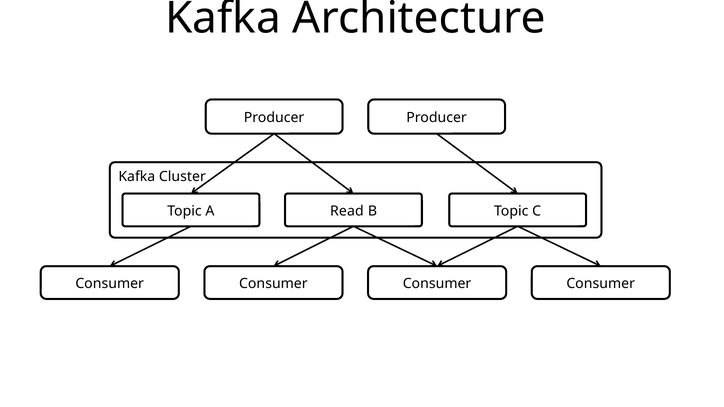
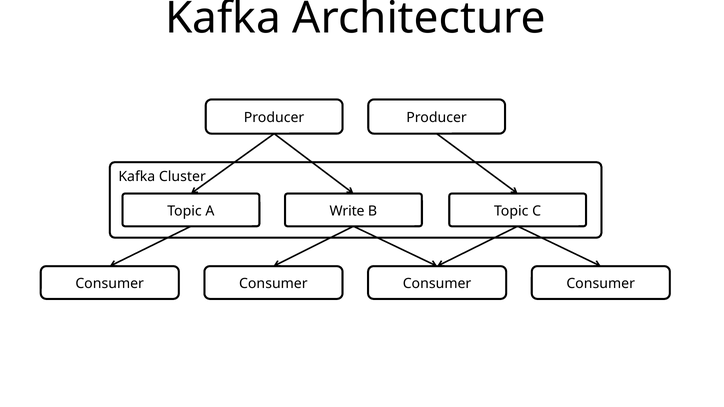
Read: Read -> Write (347, 211)
